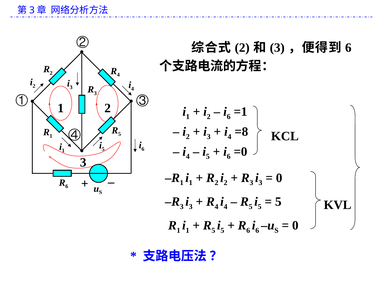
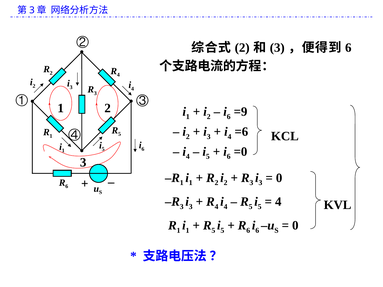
=1: =1 -> =9 (241, 112)
=8: =8 -> =6 (241, 132)
5: 5 -> 4 (278, 202)
